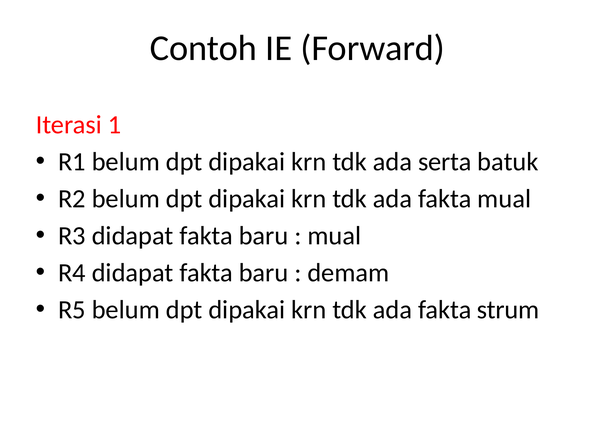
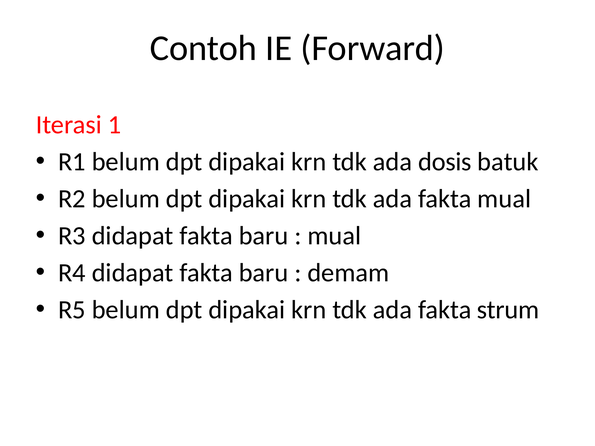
serta: serta -> dosis (445, 162)
